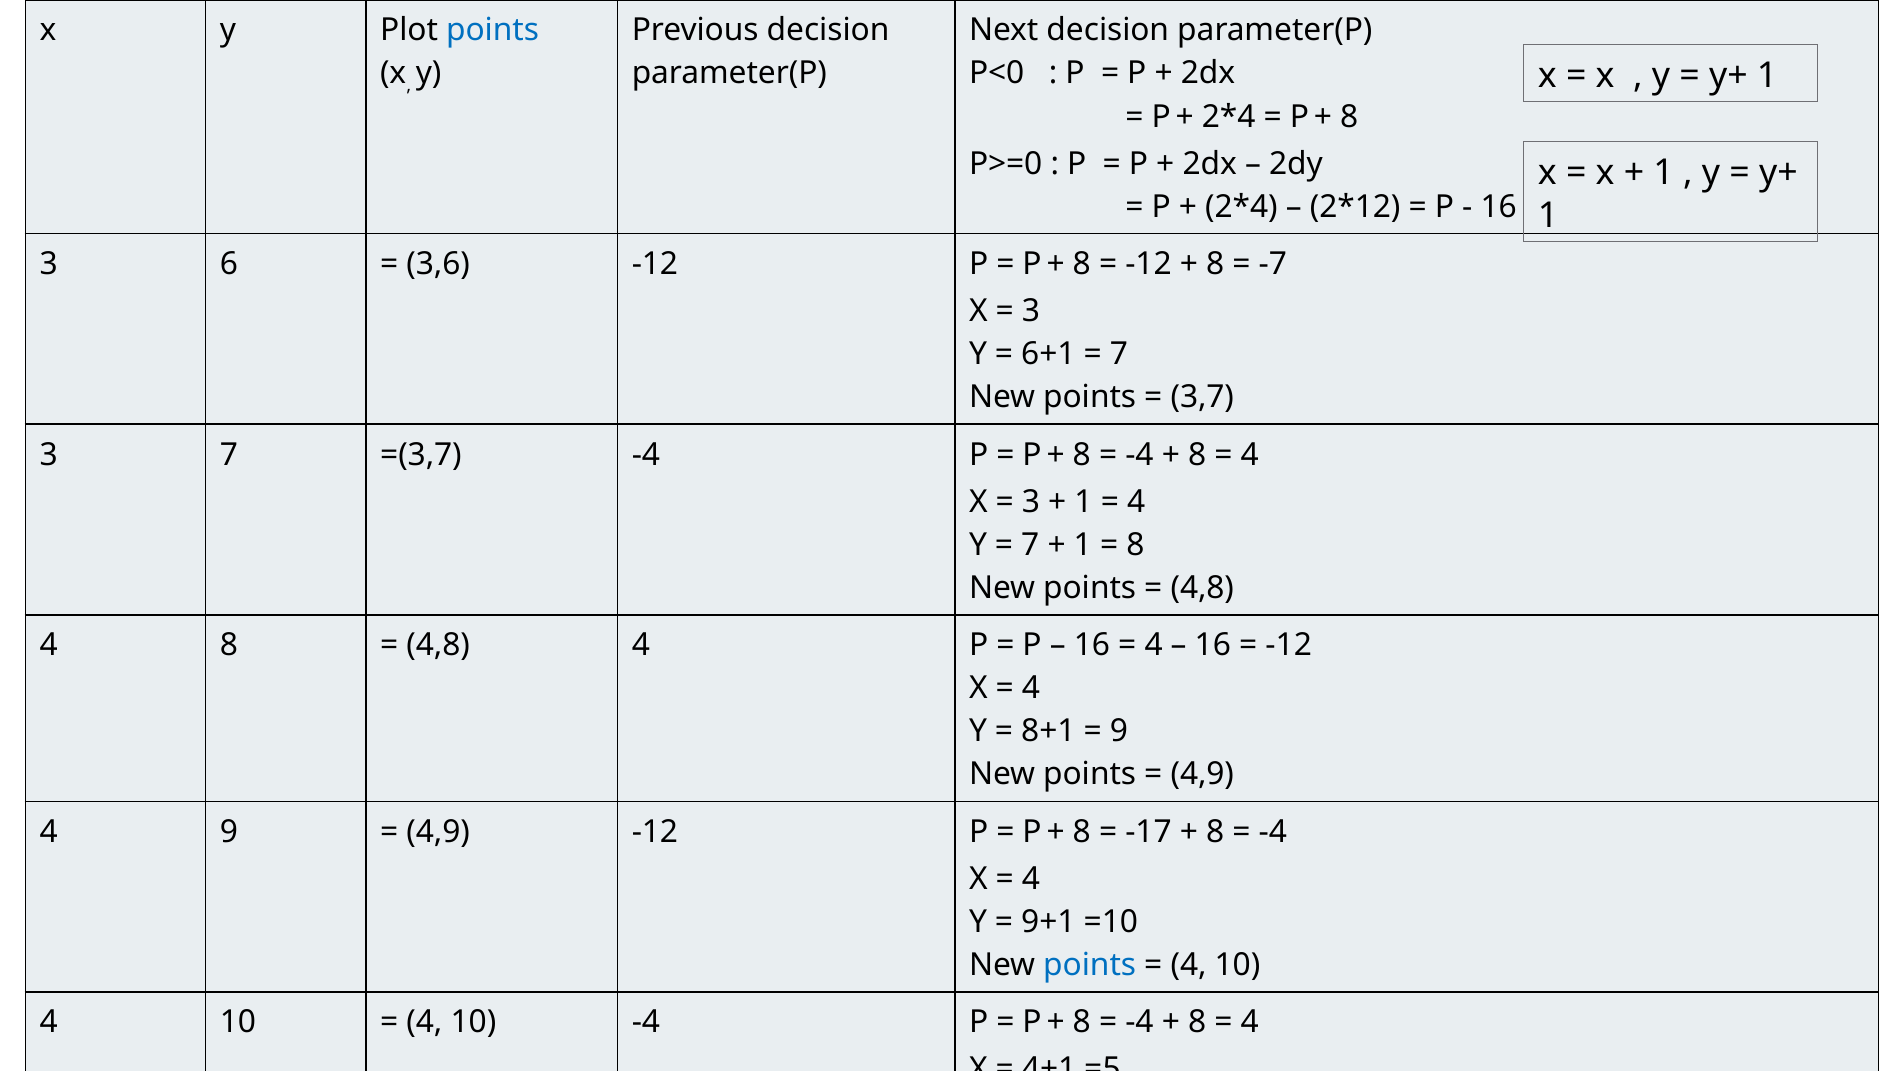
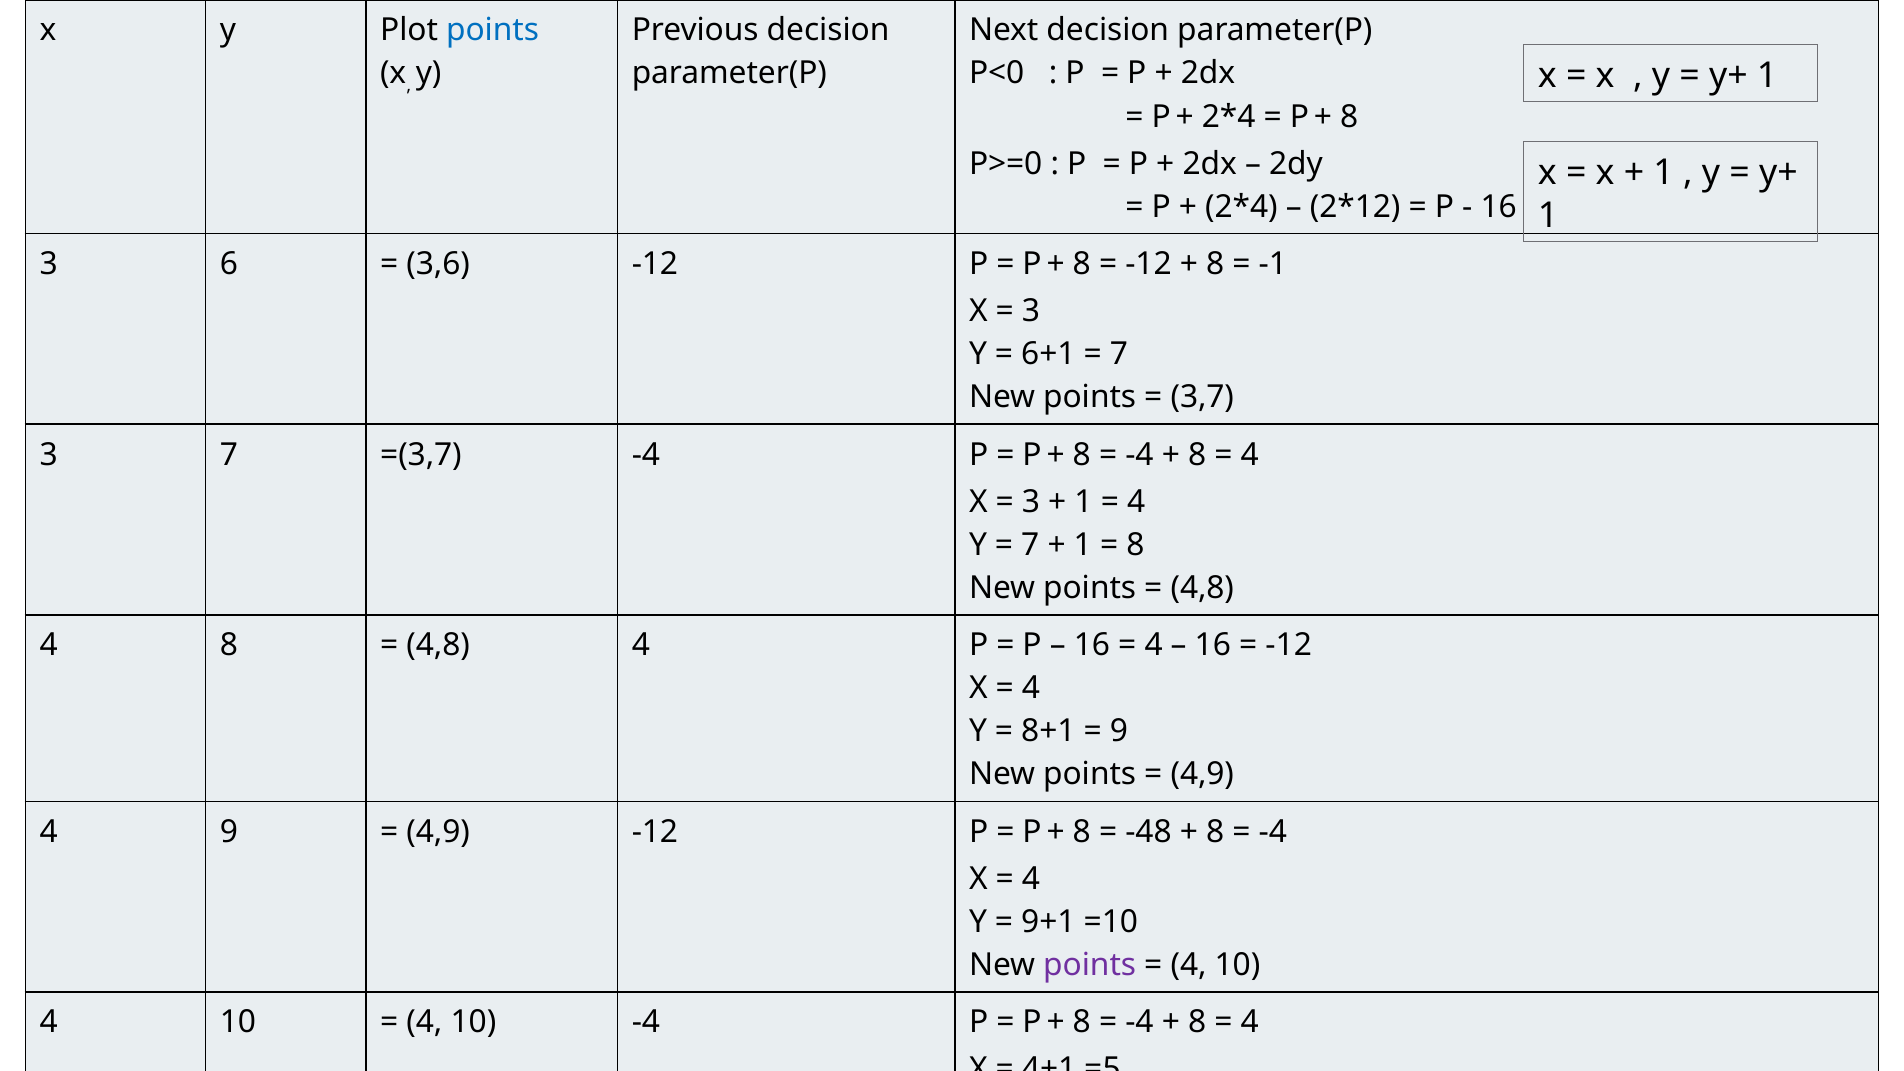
-7: -7 -> -1 (1273, 264)
-17: -17 -> -48 (1148, 832)
points colour: blue -> purple (1090, 965)
